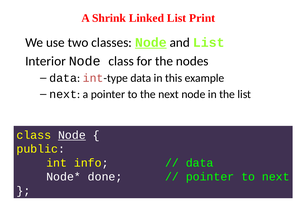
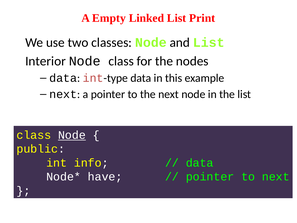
Shrink: Shrink -> Empty (109, 18)
Node underline: present -> none (151, 43)
done: done -> have (105, 177)
